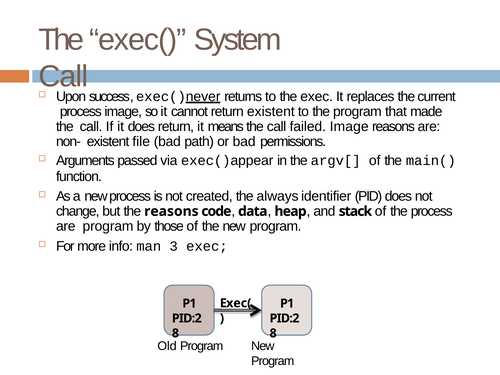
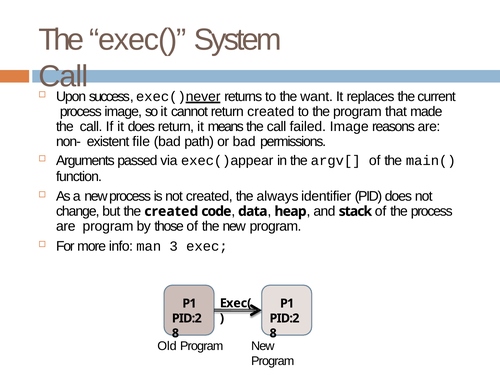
the exec: exec -> want (317, 96)
return existent: existent -> created (271, 111)
the reasons: reasons -> created (171, 211)
